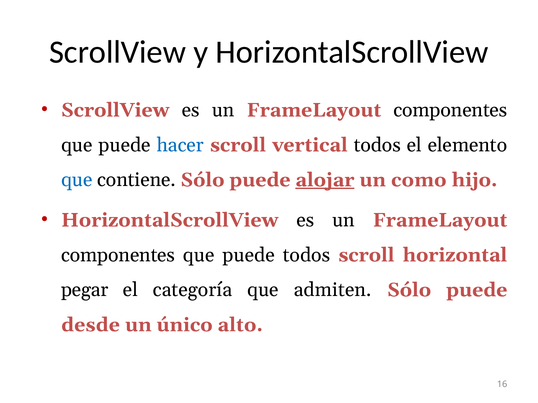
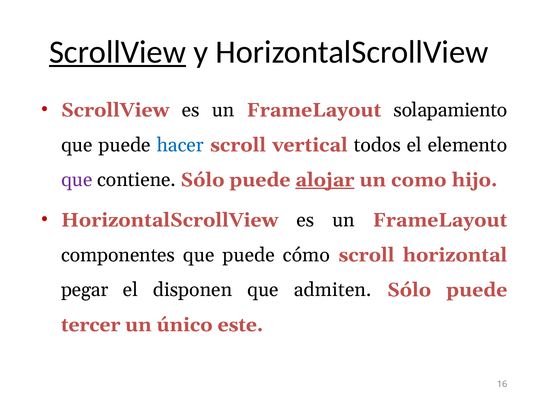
ScrollView underline: none -> present (118, 52)
componentes: componentes -> solapamiento (450, 110)
que colour: blue -> purple (77, 180)
puede todos: todos -> cómo (306, 255)
categoría: categoría -> disponen (193, 290)
desde: desde -> tercer (91, 325)
alto: alto -> este (240, 325)
